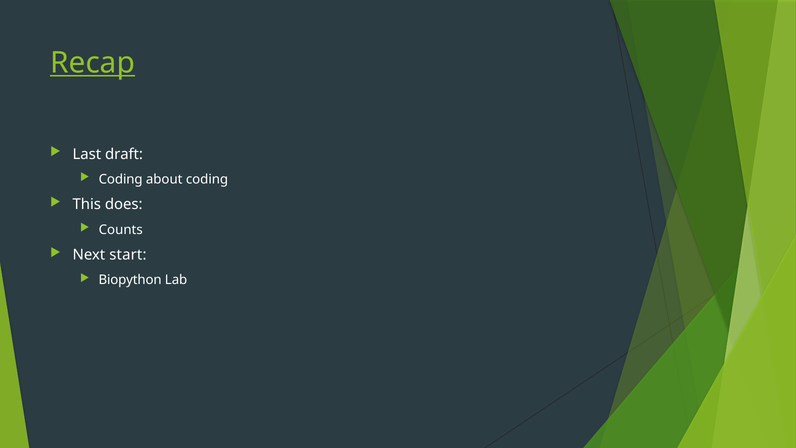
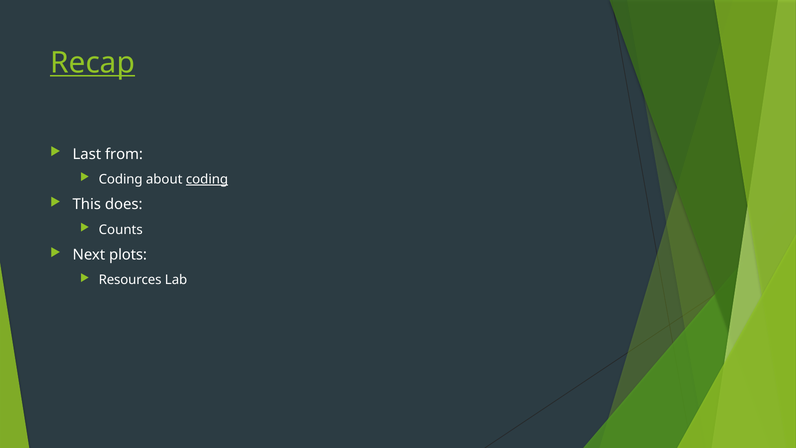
draft: draft -> from (124, 154)
coding underline: none -> present (207, 179)
start: start -> plots (128, 255)
Biopython: Biopython -> Resources (130, 280)
